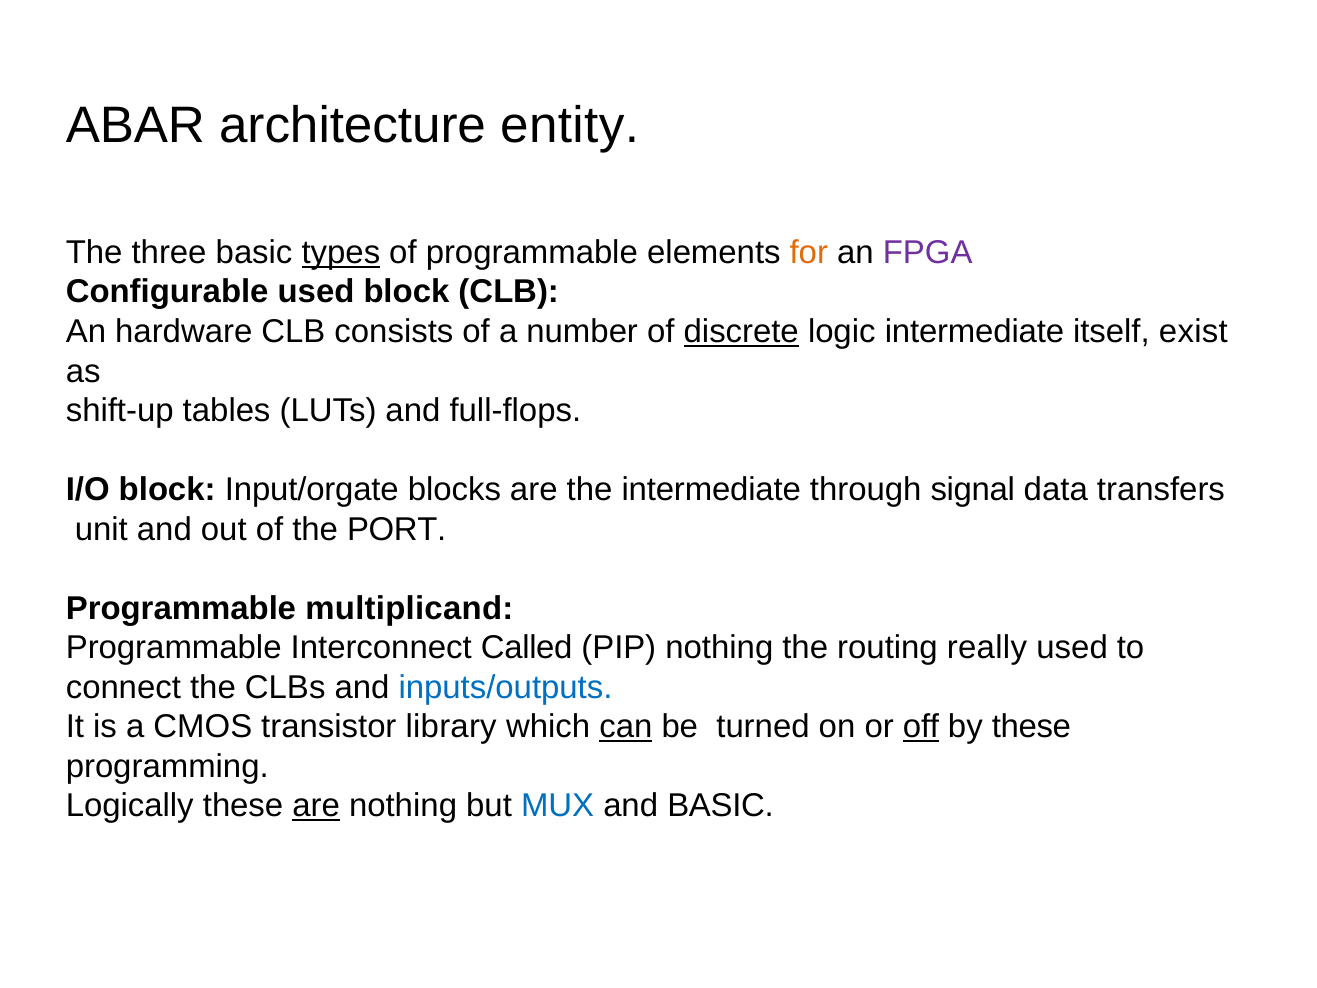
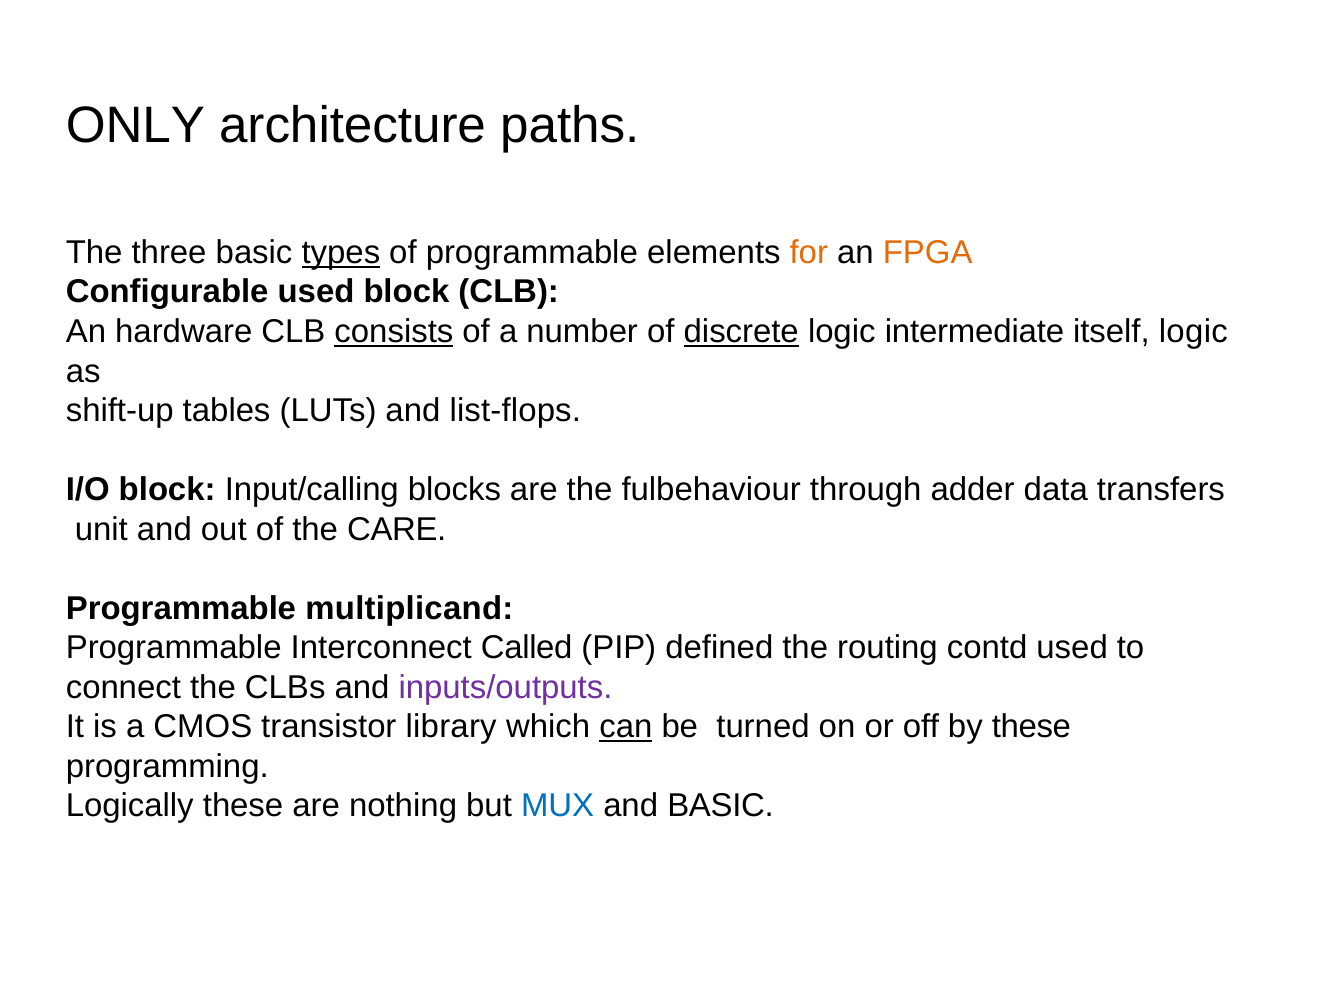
ABAR: ABAR -> ONLY (135, 125)
entity: entity -> paths (570, 125)
FPGA colour: purple -> orange (928, 253)
consists underline: none -> present (394, 332)
itself exist: exist -> logic (1193, 332)
full-flops: full-flops -> list-flops (515, 411)
Input/orgate: Input/orgate -> Input/calling (312, 490)
the intermediate: intermediate -> fulbehaviour (711, 490)
signal: signal -> adder (973, 490)
PORT: PORT -> CARE (397, 529)
PIP nothing: nothing -> defined (719, 648)
really: really -> contd (987, 648)
inputs/outputs colour: blue -> purple (505, 687)
off underline: present -> none (921, 727)
are underline: present -> none (316, 806)
